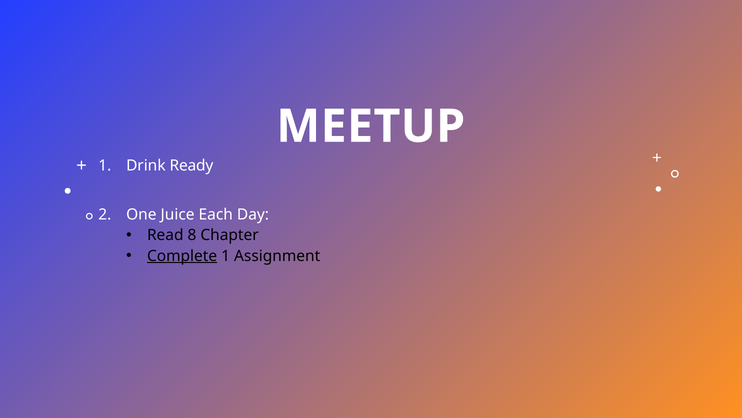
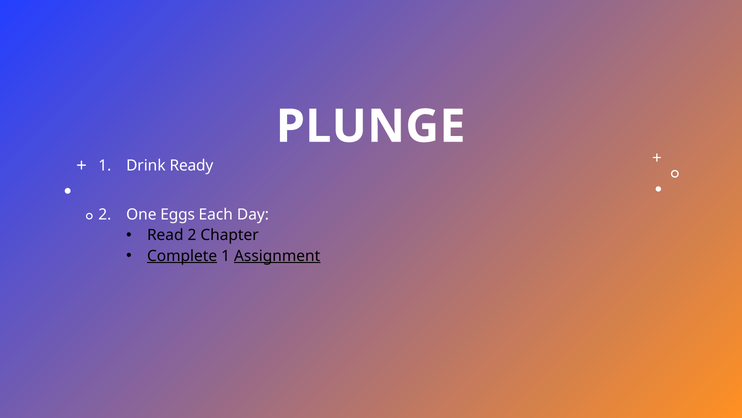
MEETUP: MEETUP -> PLUNGE (371, 126)
Juice: Juice -> Eggs (178, 214)
Read 8: 8 -> 2 (192, 235)
Assignment underline: none -> present (277, 256)
